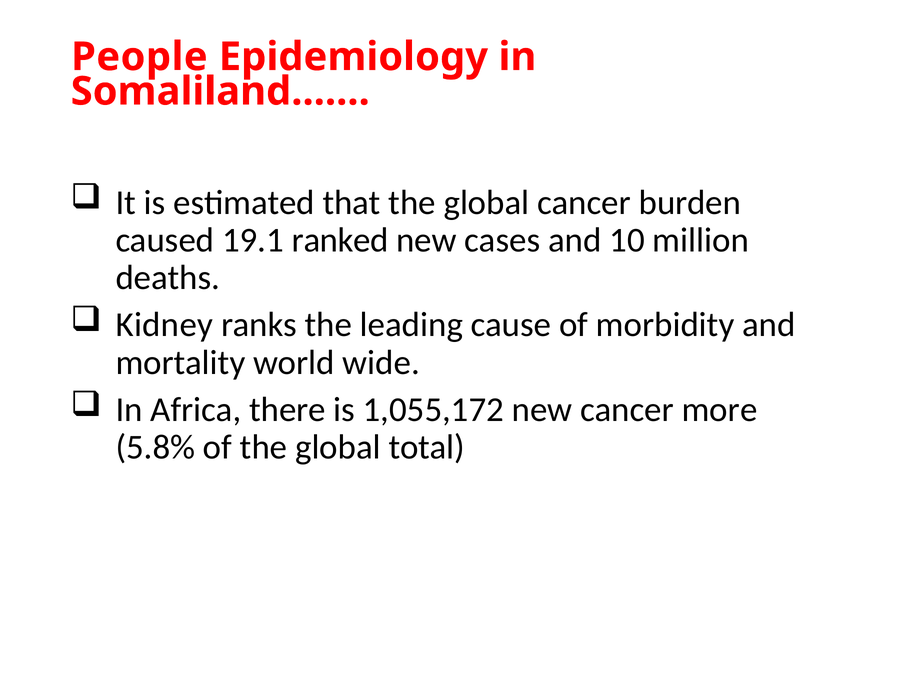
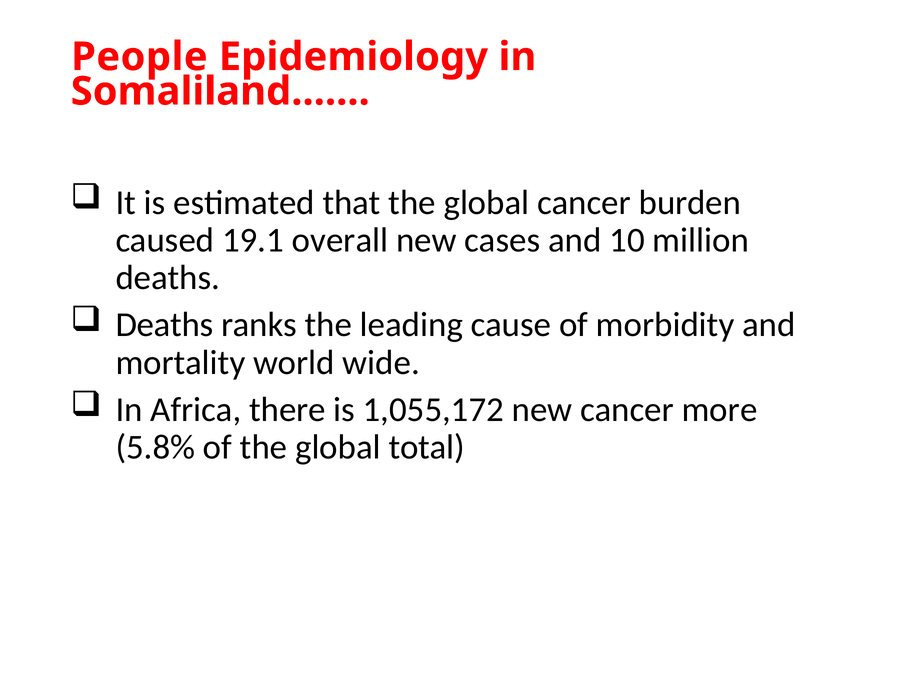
ranked: ranked -> overall (340, 240)
Kidney: Kidney -> Deaths (165, 325)
